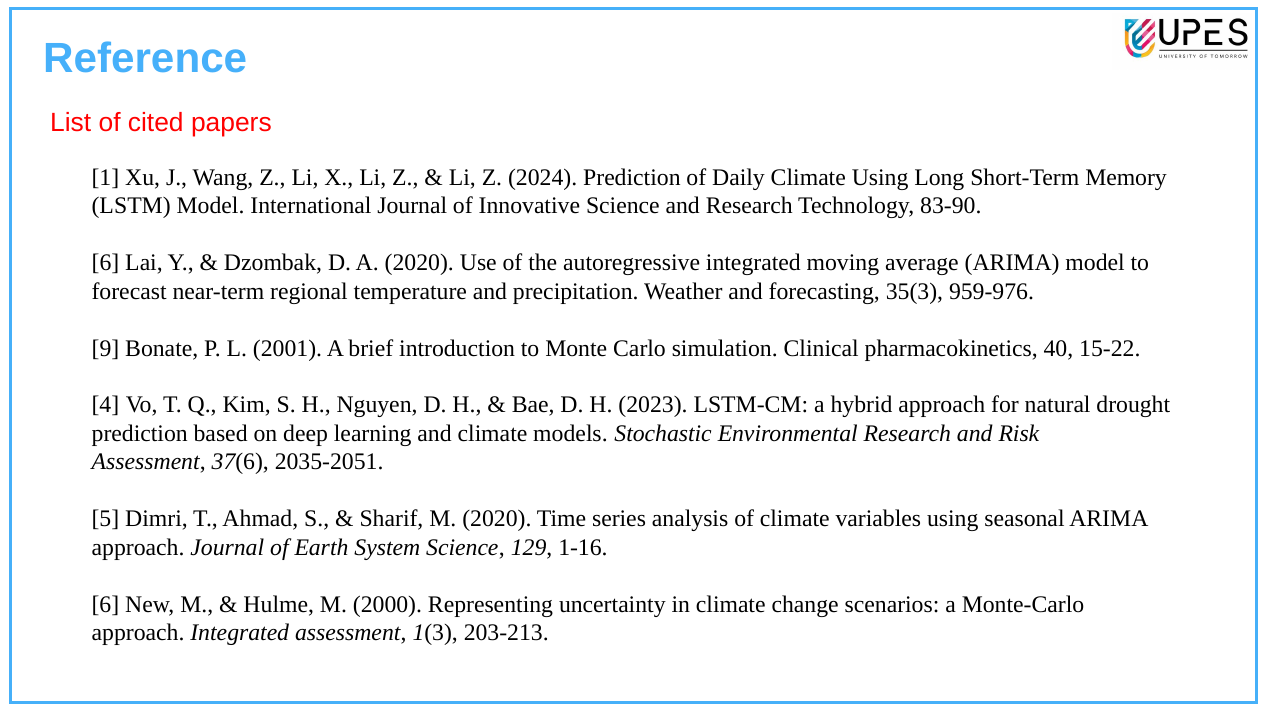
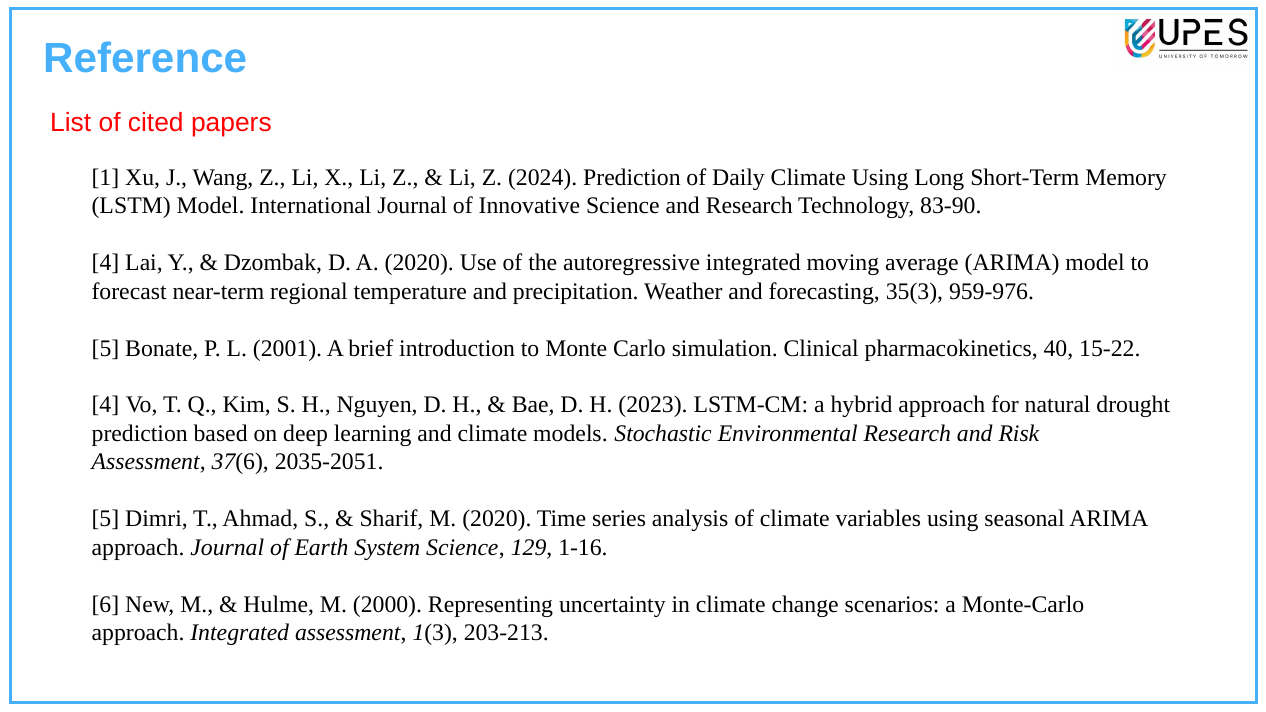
6: 6 -> 4 (106, 263)
9: 9 -> 5 (106, 348)
